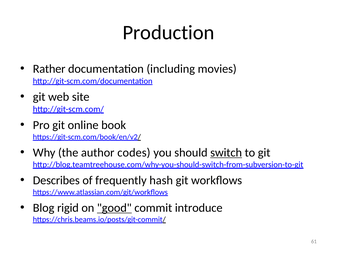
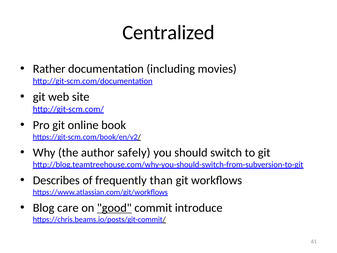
Production: Production -> Centralized (169, 33)
codes: codes -> safely (134, 152)
switch underline: present -> none (226, 152)
hash: hash -> than (161, 180)
rigid: rigid -> care (68, 208)
